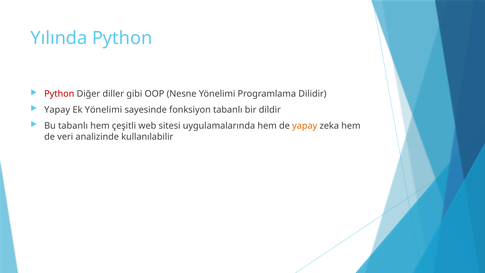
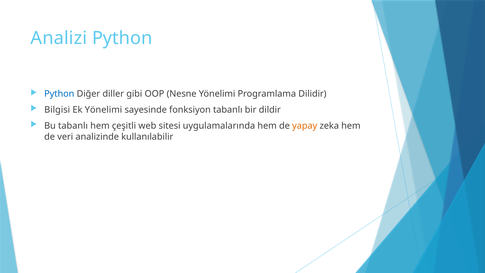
Yılında: Yılında -> Analizi (59, 38)
Python colour: red -> blue (59, 94)
Yapay: Yapay -> Bilgisi (57, 110)
